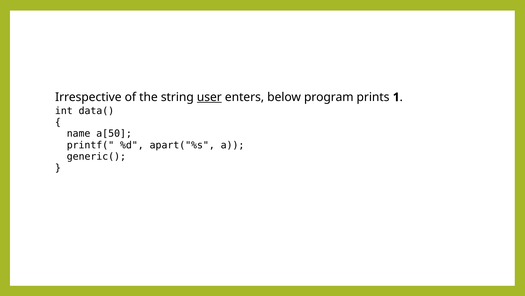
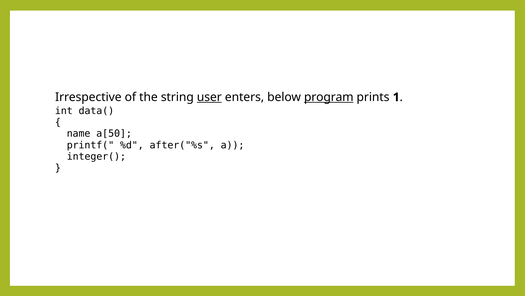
program underline: none -> present (329, 97)
apart("%s: apart("%s -> after("%s (182, 145)
generic(: generic( -> integer( (96, 156)
